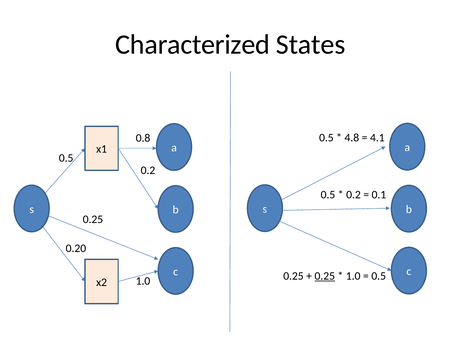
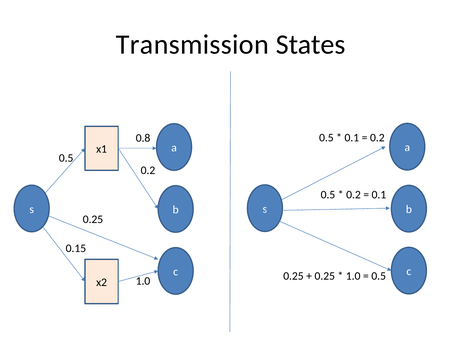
Characterized: Characterized -> Transmission (192, 45)
4.8: 4.8 -> 0.1 (352, 138)
4.1: 4.1 -> 0.2 (377, 138)
0.20: 0.20 -> 0.15 (76, 249)
0.25 underline: present -> none (325, 277)
